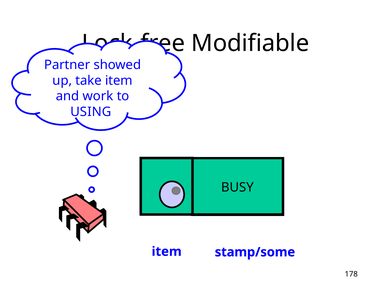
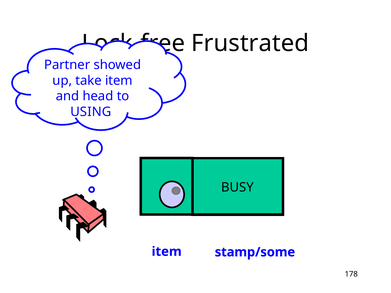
Modifiable: Modifiable -> Frustrated (250, 43)
work: work -> head (98, 96)
